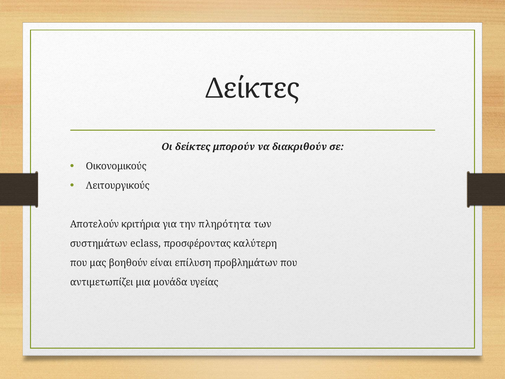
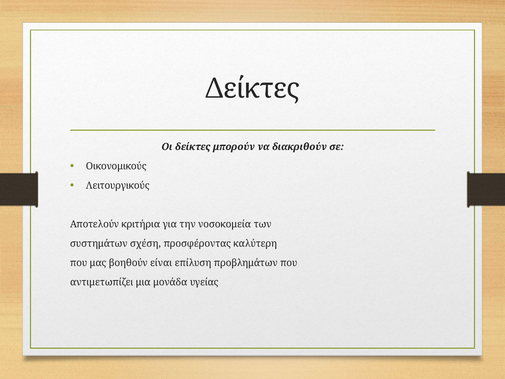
πληρότητα: πληρότητα -> νοσοκομεία (225, 224)
eclass: eclass -> σχέση (145, 243)
